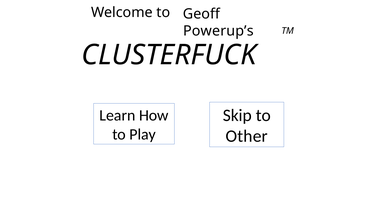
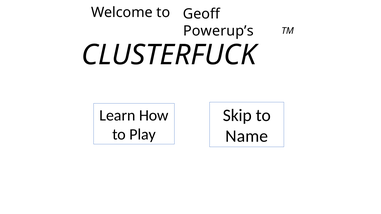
Other: Other -> Name (247, 136)
